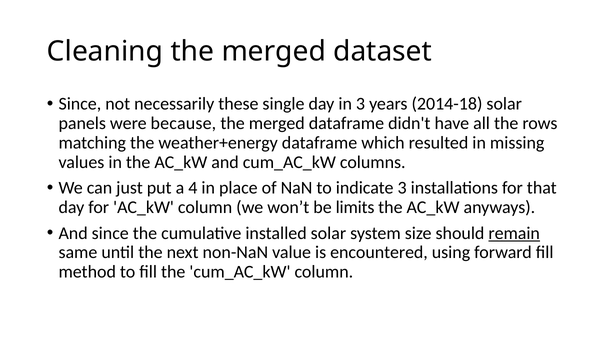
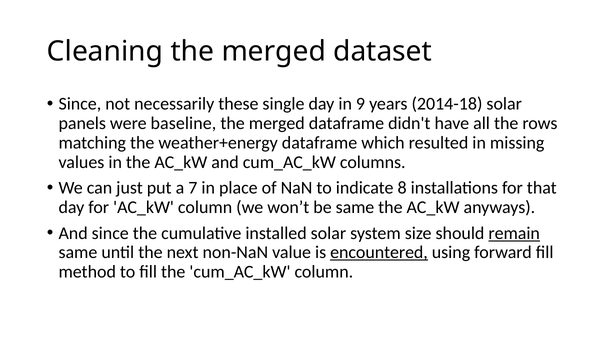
in 3: 3 -> 9 (361, 104)
because: because -> baseline (183, 124)
4: 4 -> 7 (193, 188)
indicate 3: 3 -> 8 (402, 188)
be limits: limits -> same (355, 208)
encountered underline: none -> present (379, 253)
